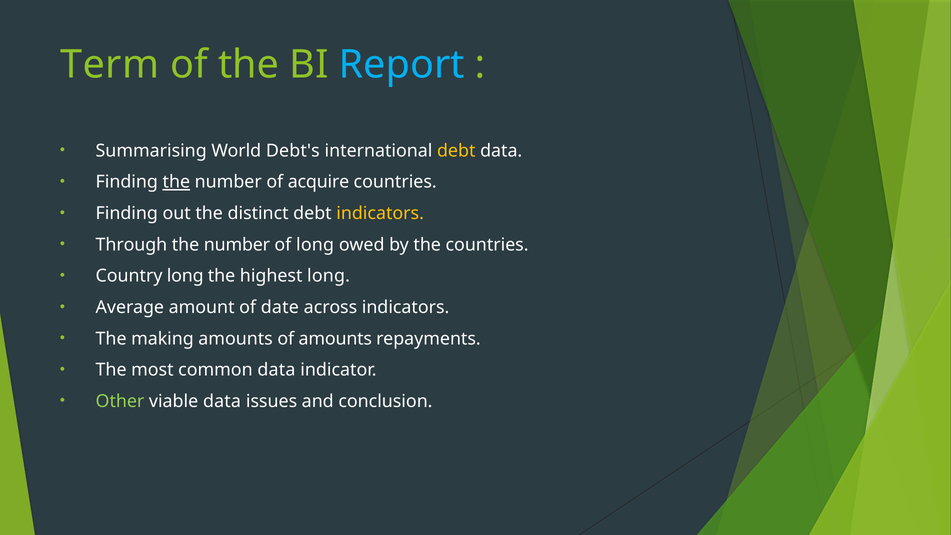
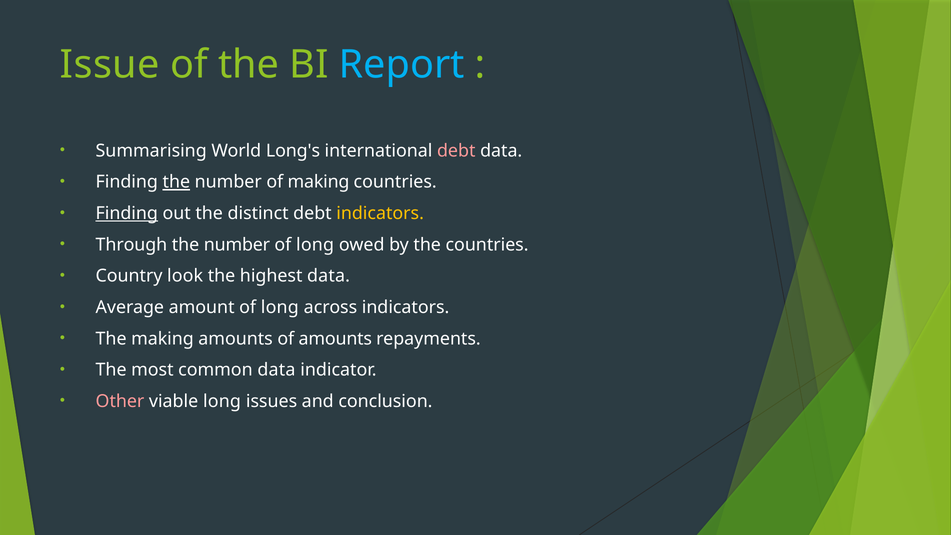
Term: Term -> Issue (110, 65)
Debt's: Debt's -> Long's (293, 151)
debt colour: yellow -> pink (456, 151)
of acquire: acquire -> making (319, 182)
Finding underline: none -> present (127, 213)
Country long: long -> look (185, 276)
highest long: long -> data (329, 276)
amount of date: date -> long (280, 307)
Other colour: light green -> pink (120, 401)
viable data: data -> long (222, 401)
